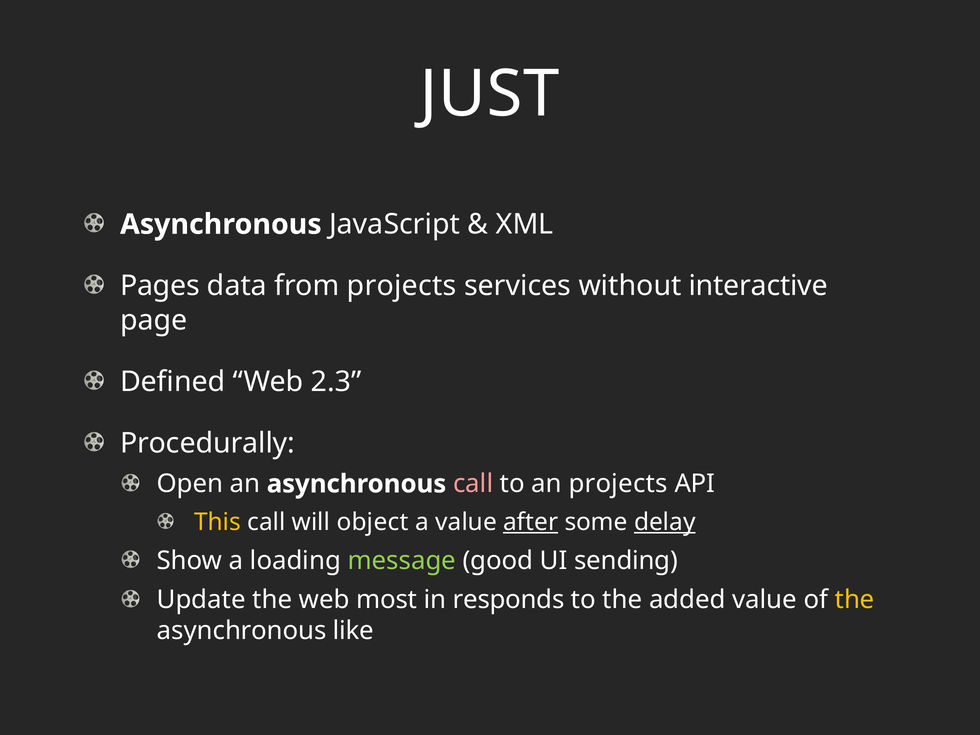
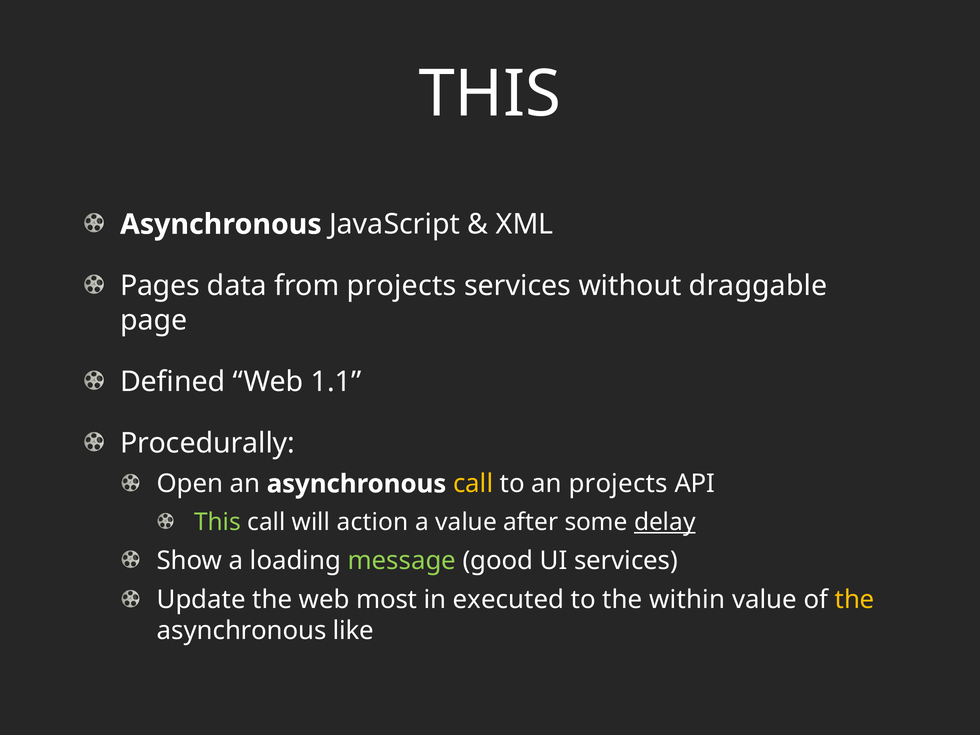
JUST: JUST -> THIS (490, 94)
interactive: interactive -> draggable (758, 286)
2.3: 2.3 -> 1.1 (336, 382)
call colour: pink -> yellow (473, 484)
This colour: yellow -> light green (218, 522)
object: object -> action (373, 522)
after underline: present -> none (531, 522)
UI sending: sending -> services (626, 561)
responds: responds -> executed (508, 600)
added: added -> within (687, 600)
